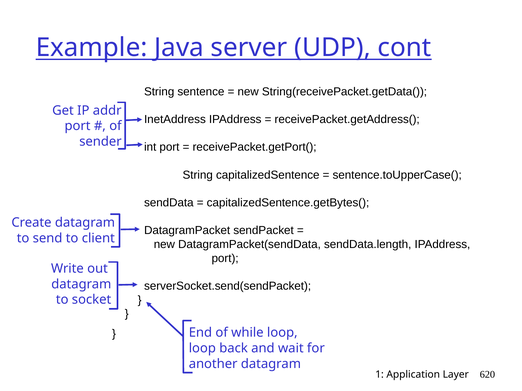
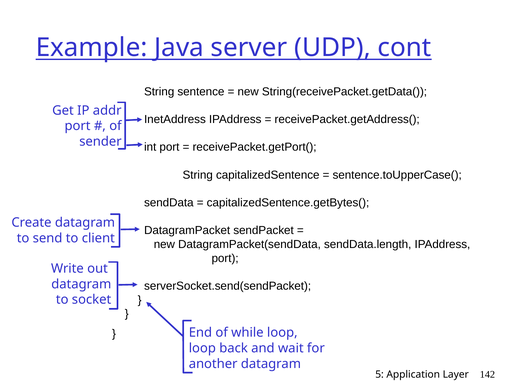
1: 1 -> 5 (380, 375)
620: 620 -> 142 (487, 375)
